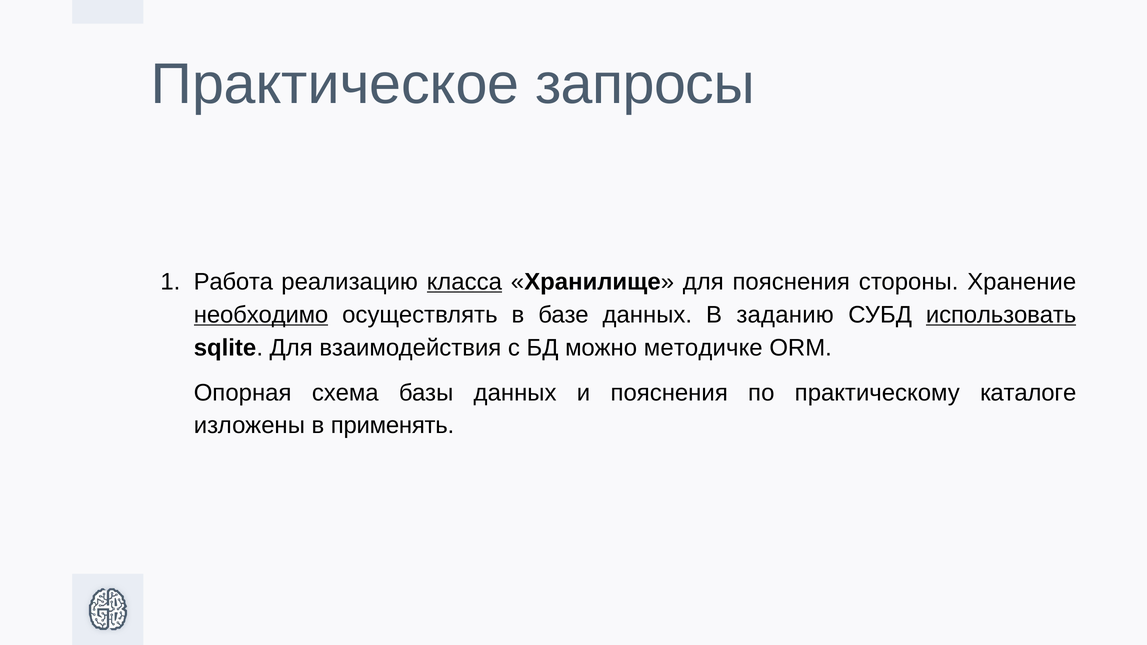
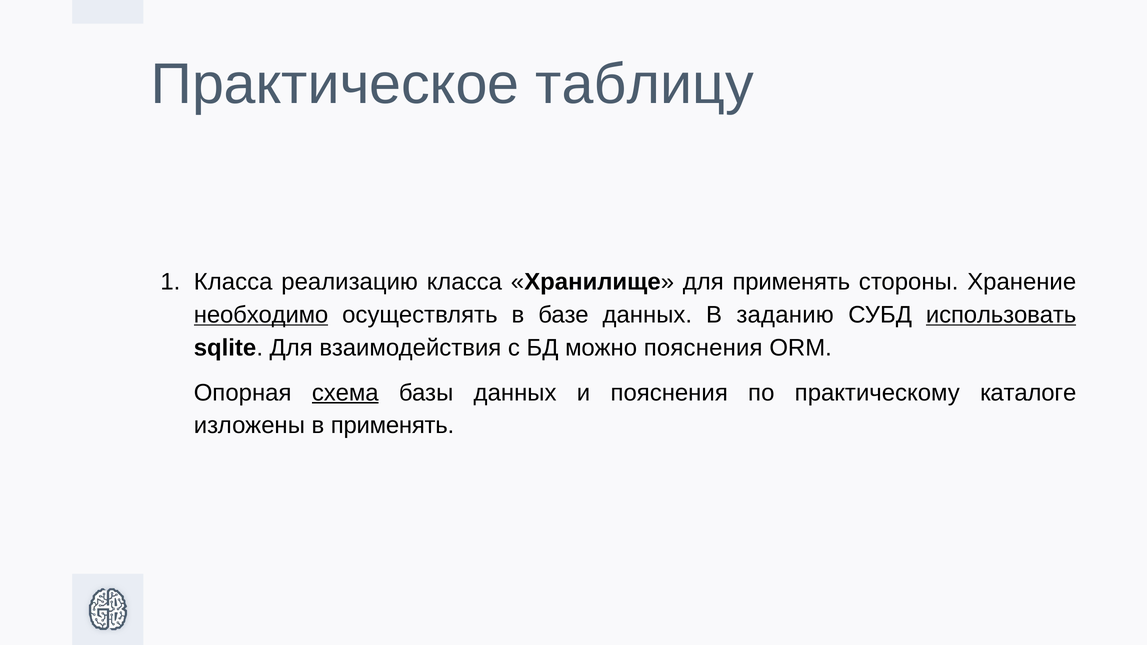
запросы: запросы -> таблицу (645, 85)
Работа: Работа -> Класса (233, 282)
класса underline: present -> none (464, 282)
для пояснения: пояснения -> применять (791, 282)
можно методичке: методичке -> пояснения (703, 348)
схема underline: none -> present (345, 393)
